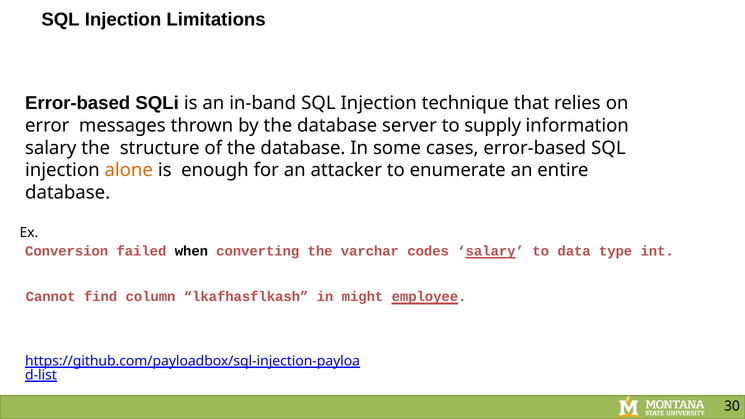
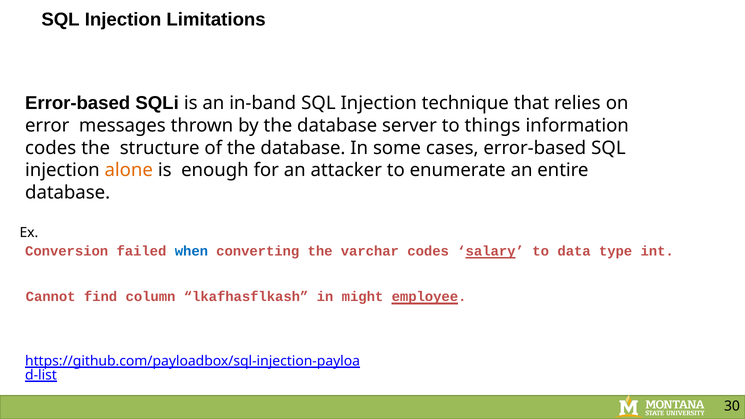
supply: supply -> things (492, 126)
salary: salary -> codes (51, 148)
when colour: black -> blue (191, 251)
